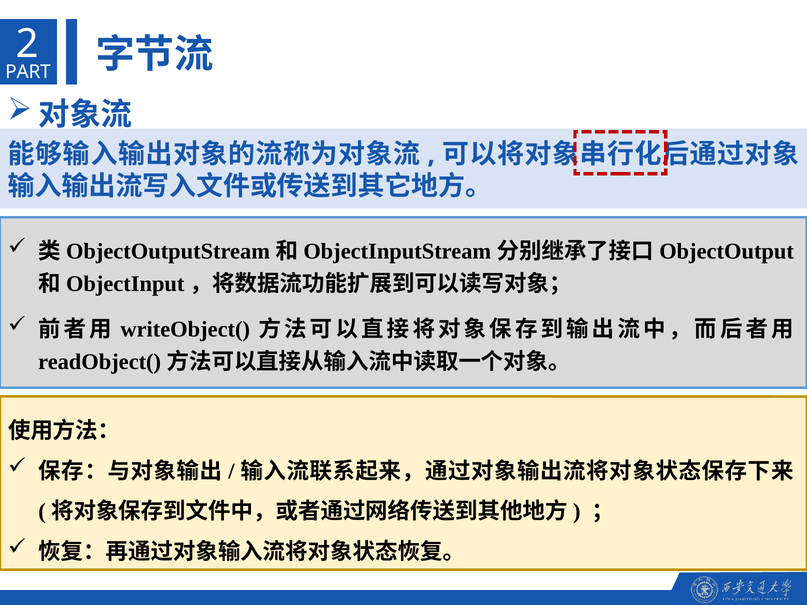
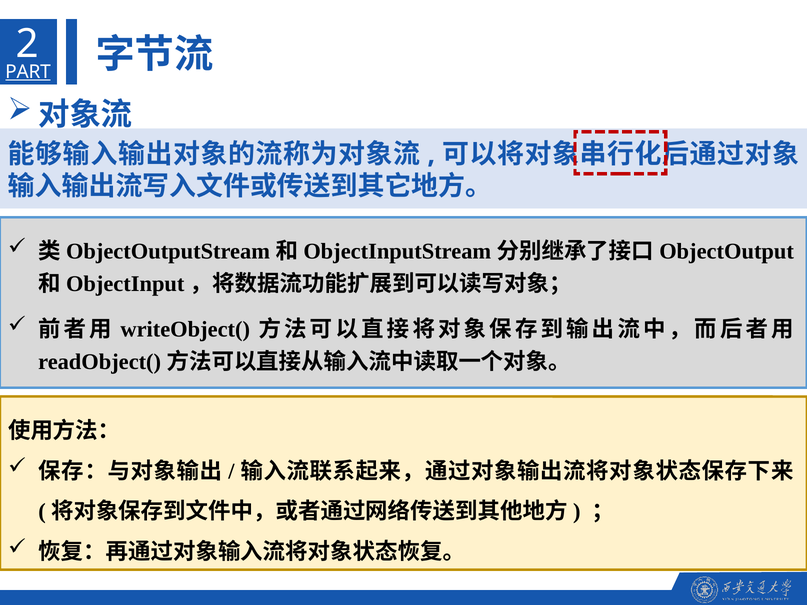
PART underline: none -> present (28, 72)
